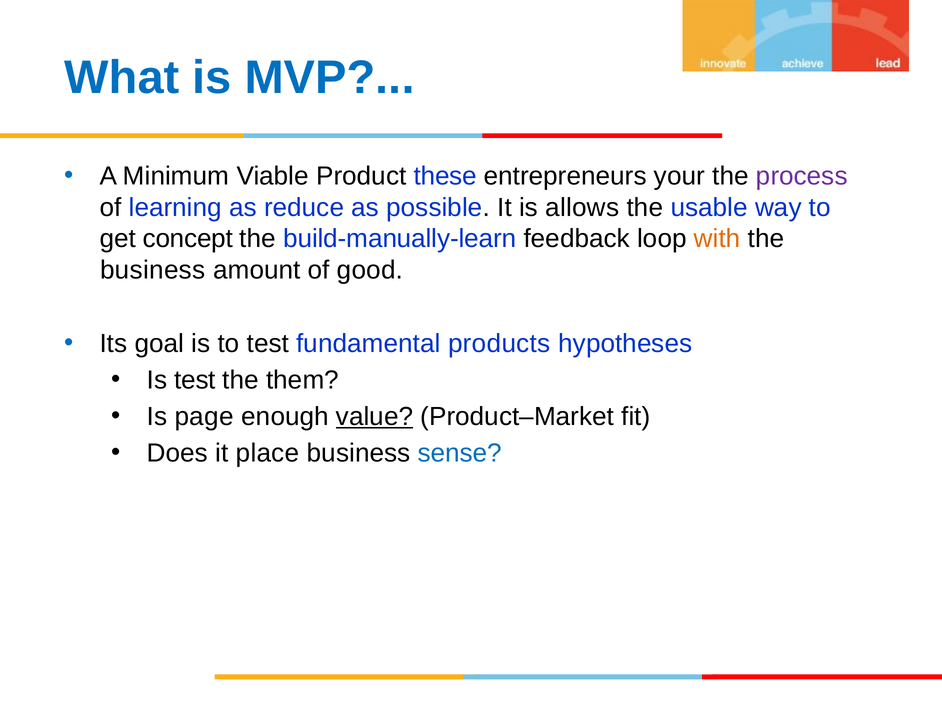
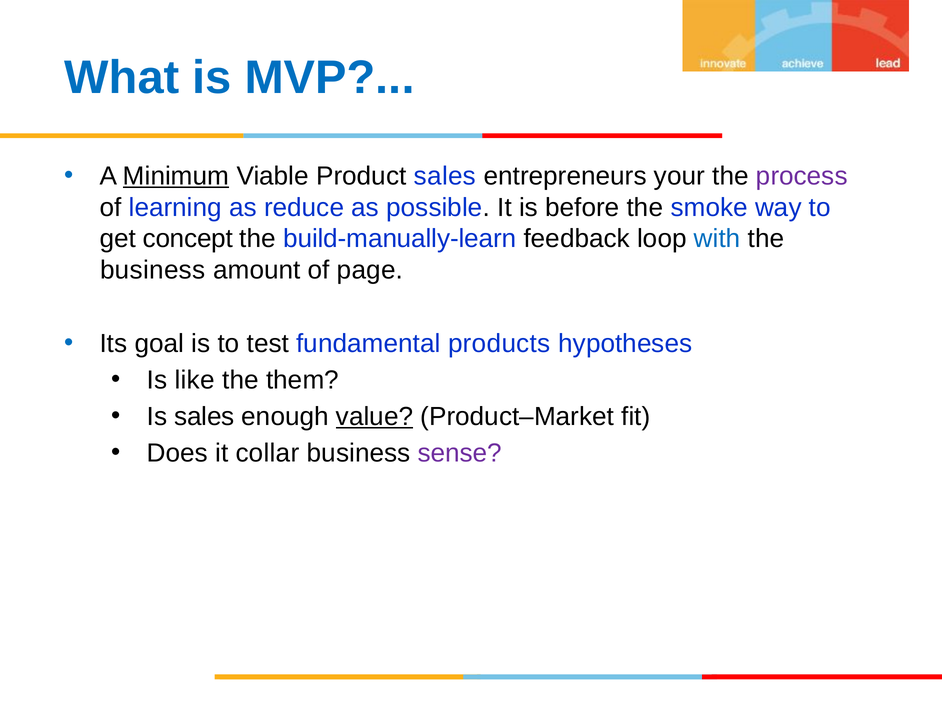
Minimum underline: none -> present (176, 176)
Product these: these -> sales (445, 176)
allows: allows -> before (582, 208)
usable: usable -> smoke (709, 208)
with colour: orange -> blue (717, 239)
good: good -> page (370, 270)
Is test: test -> like (195, 380)
Is page: page -> sales (204, 417)
place: place -> collar (268, 454)
sense colour: blue -> purple (460, 454)
